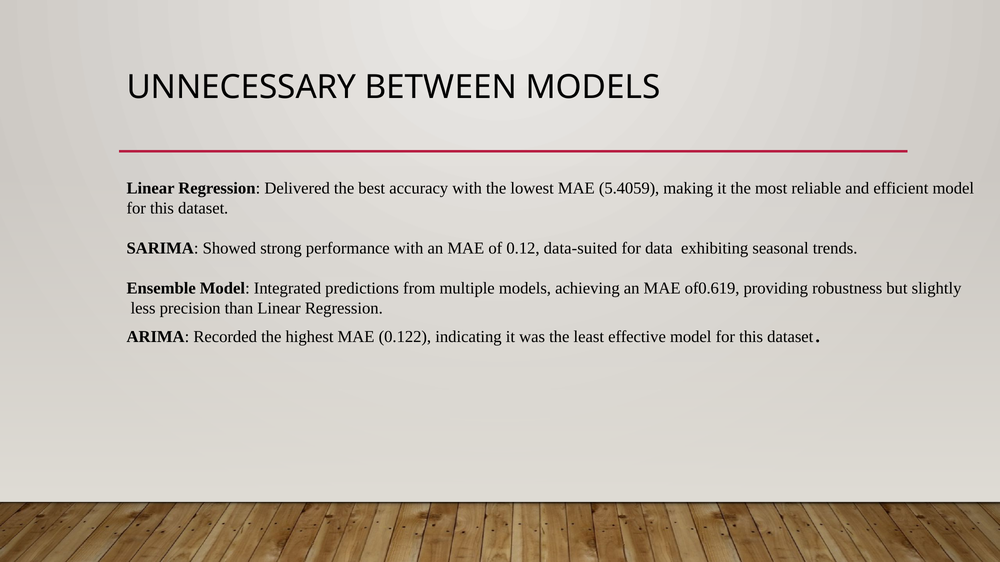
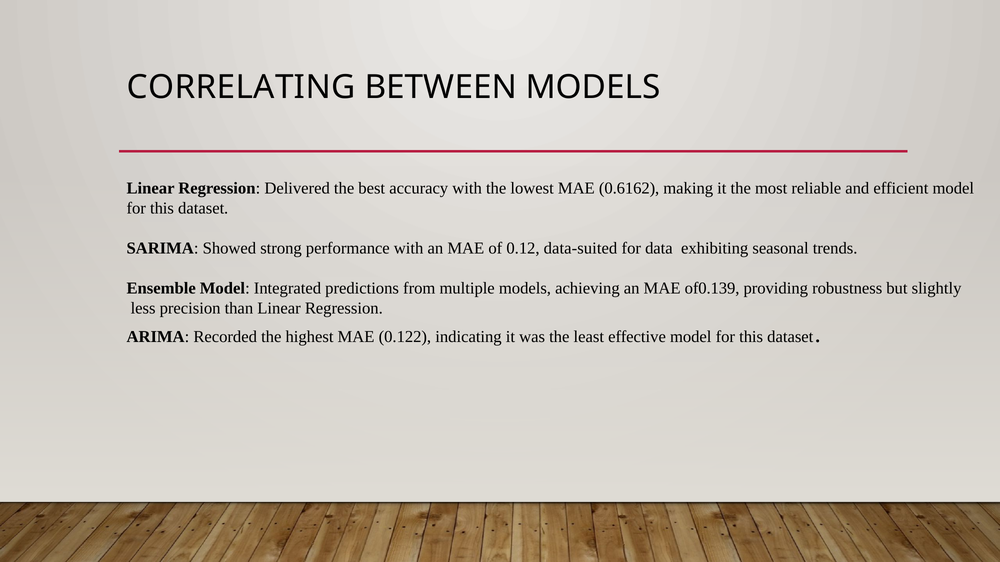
UNNECESSARY: UNNECESSARY -> CORRELATING (241, 88)
5.4059: 5.4059 -> 0.6162 (629, 189)
of0.619: of0.619 -> of0.139 (712, 289)
